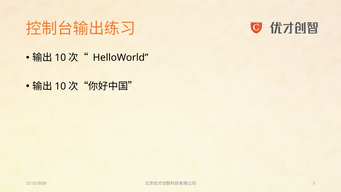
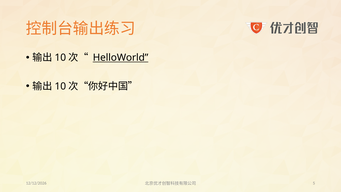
HelloWorld underline: none -> present (121, 58)
